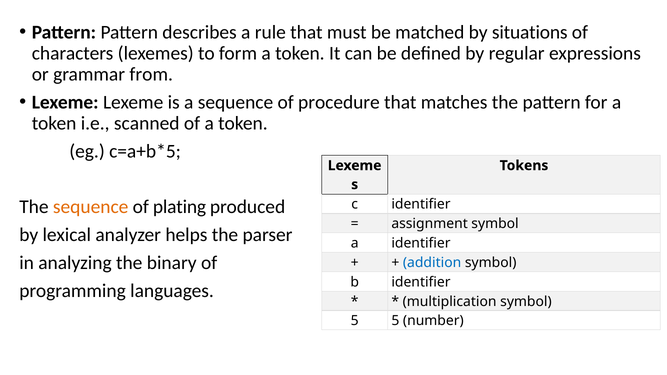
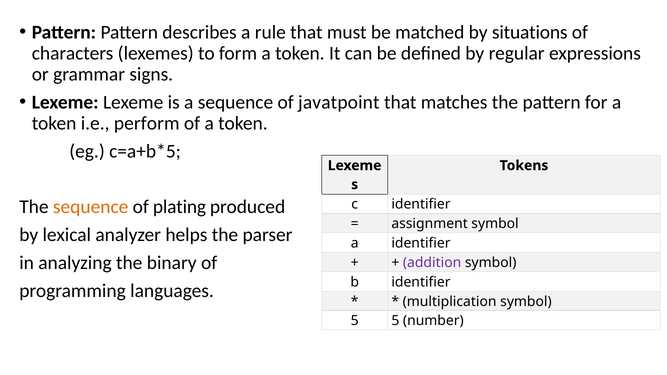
from: from -> signs (151, 74)
procedure: procedure -> javatpoint (339, 102)
scanned: scanned -> perform (147, 123)
addition colour: blue -> purple (432, 263)
